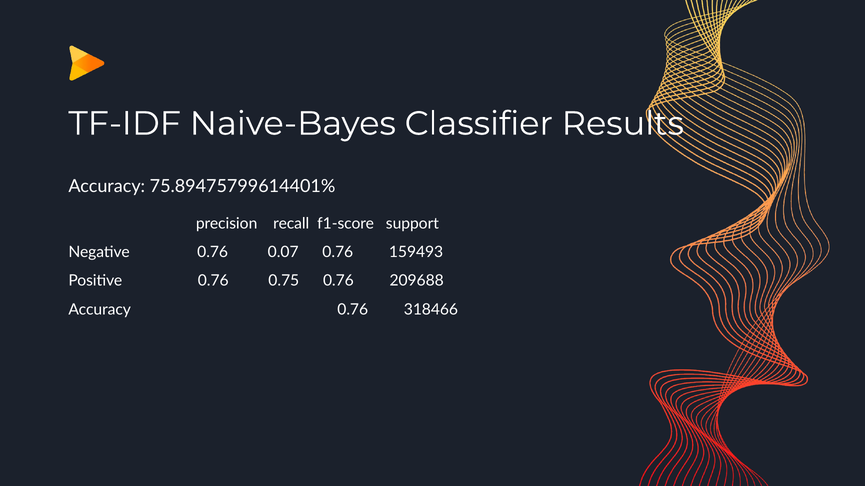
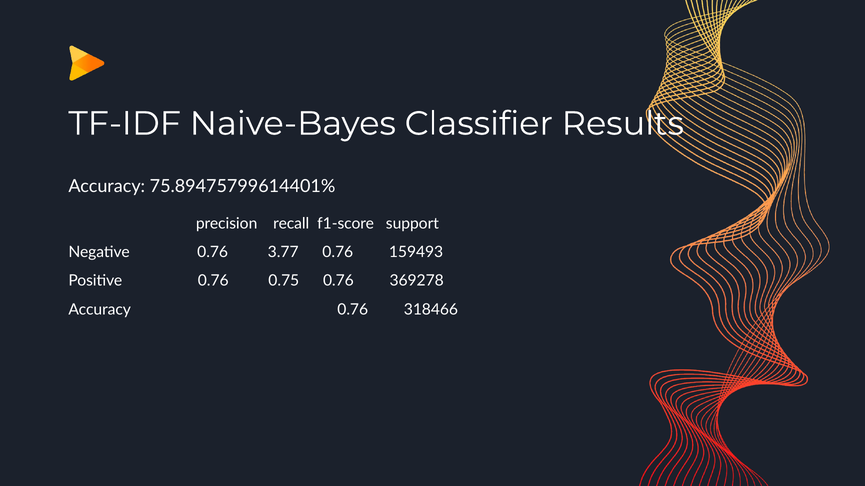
0.07: 0.07 -> 3.77 (283, 252)
209688: 209688 -> 369278 (417, 281)
